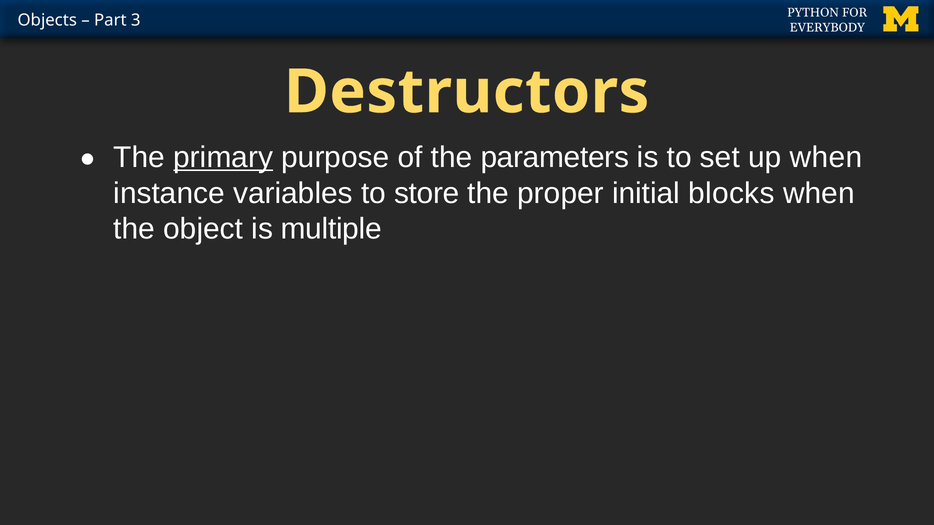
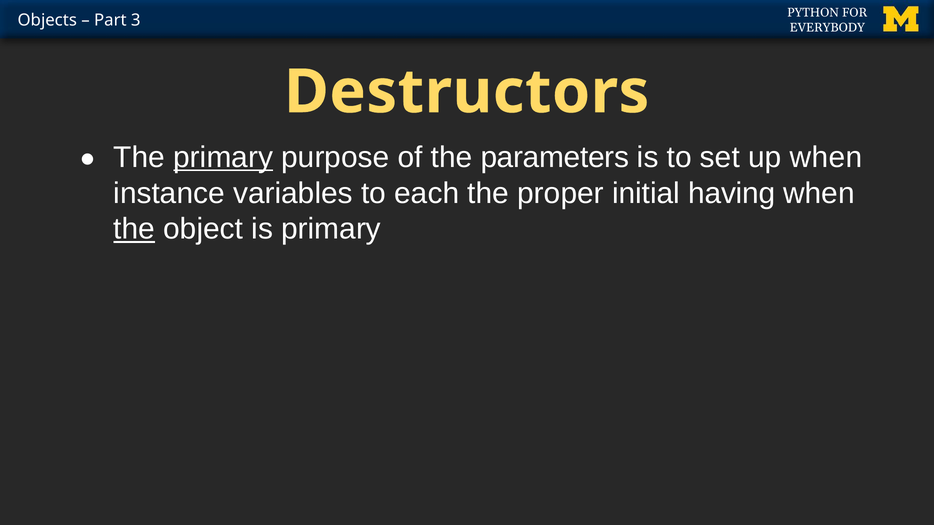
store: store -> each (427, 193)
blocks: blocks -> having (732, 193)
the underline: none -> present (134, 229)
is multiple: multiple -> primary (331, 229)
